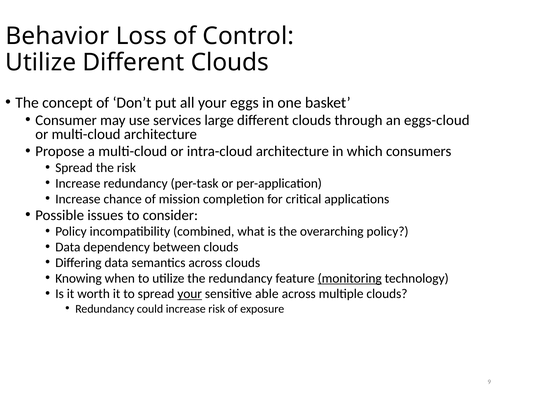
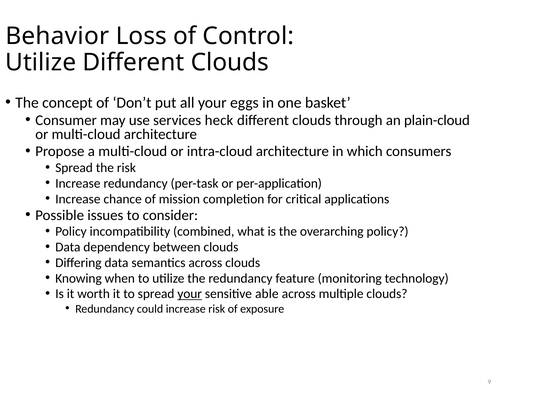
large: large -> heck (219, 120)
eggs-cloud: eggs-cloud -> plain-cloud (437, 120)
monitoring underline: present -> none (350, 278)
